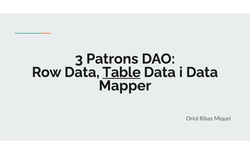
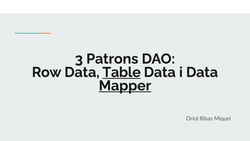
Mapper underline: none -> present (125, 85)
